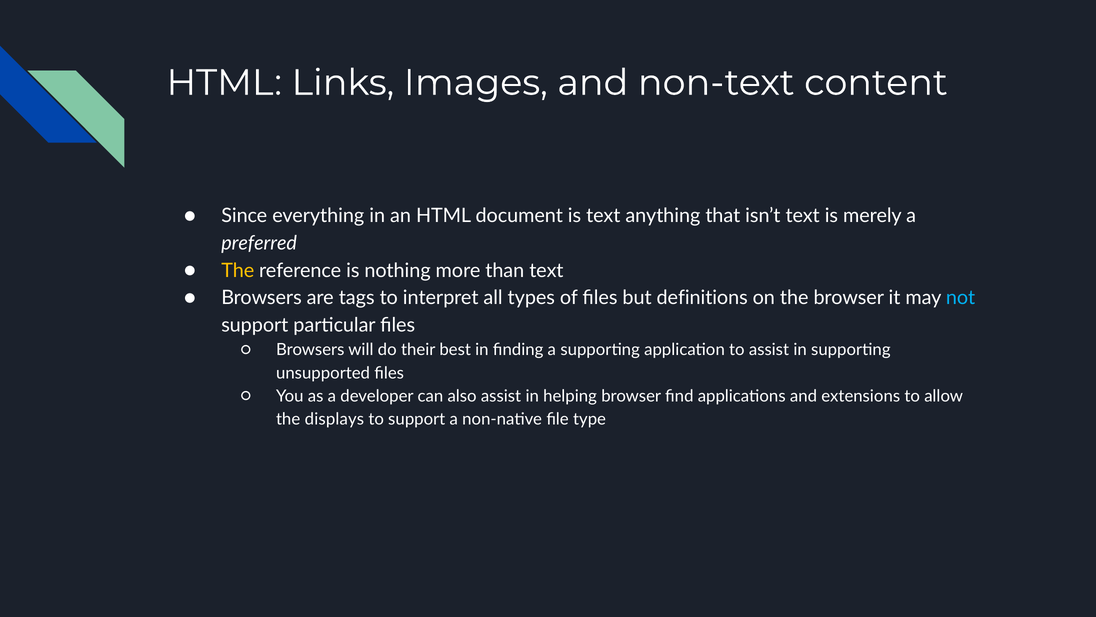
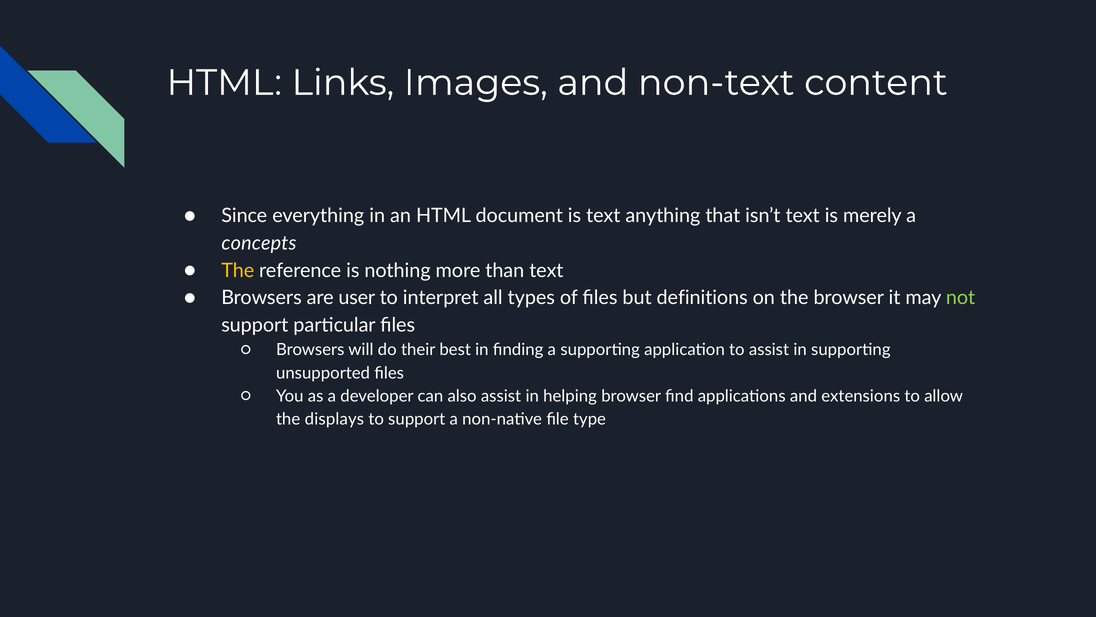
preferred: preferred -> concepts (259, 243)
tags: tags -> user (357, 298)
not colour: light blue -> light green (961, 298)
